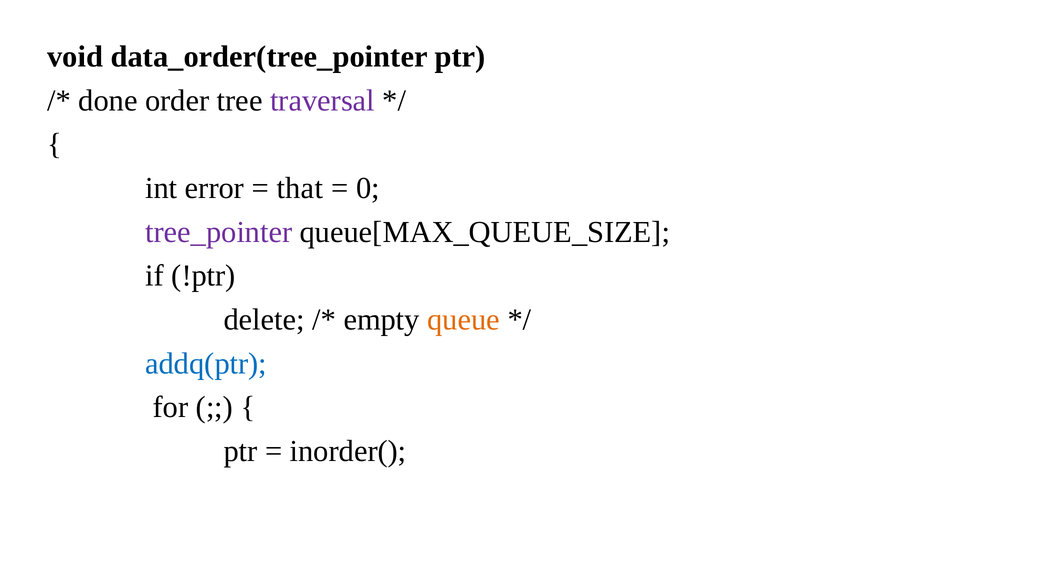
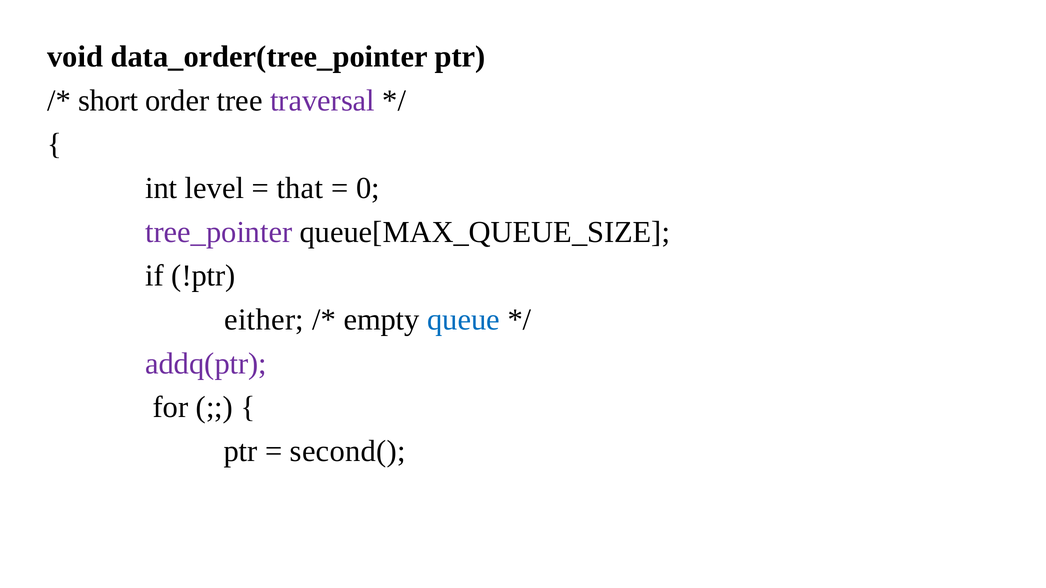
done: done -> short (108, 101)
error: error -> level (215, 188)
delete: delete -> either (264, 320)
queue colour: orange -> blue (464, 320)
addq(ptr colour: blue -> purple (206, 364)
inorder(: inorder( -> second( (348, 451)
